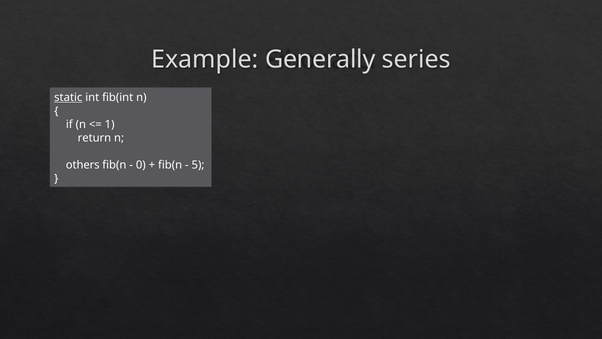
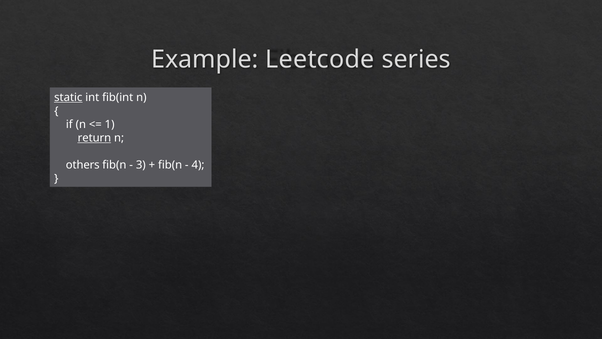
Generally: Generally -> Leetcode (320, 59)
return underline: none -> present (94, 138)
0: 0 -> 3 (141, 165)
5: 5 -> 4 (198, 165)
